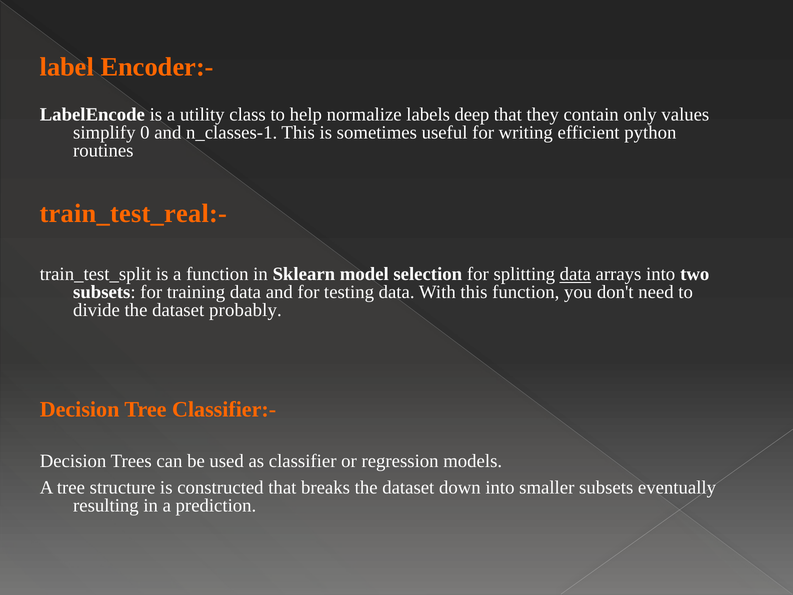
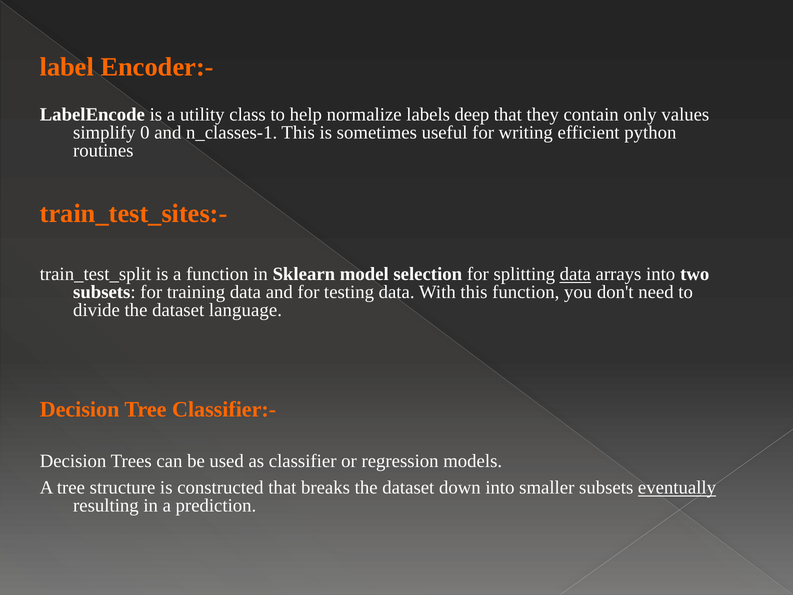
train_test_real:-: train_test_real:- -> train_test_sites:- (134, 214)
probably: probably -> language (245, 310)
eventually underline: none -> present (677, 488)
